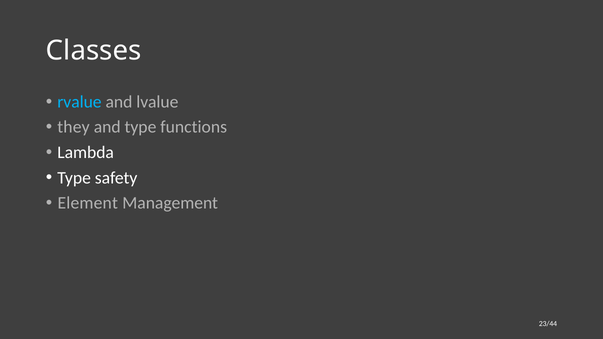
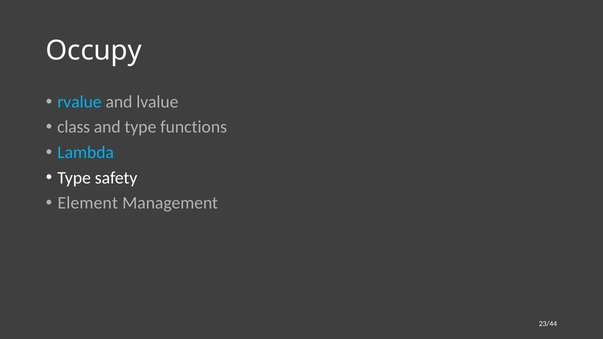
Classes: Classes -> Occupy (94, 51)
they: they -> class (74, 127)
Lambda colour: white -> light blue (86, 153)
